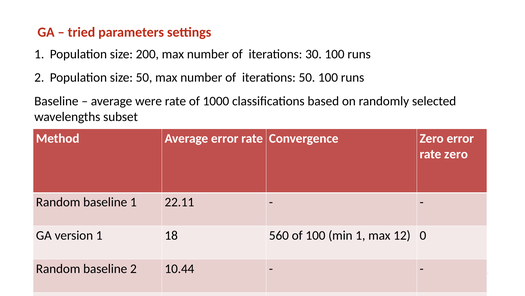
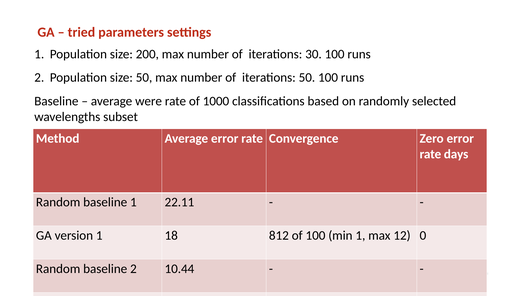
rate zero: zero -> days (456, 154)
560: 560 -> 812 (279, 235)
